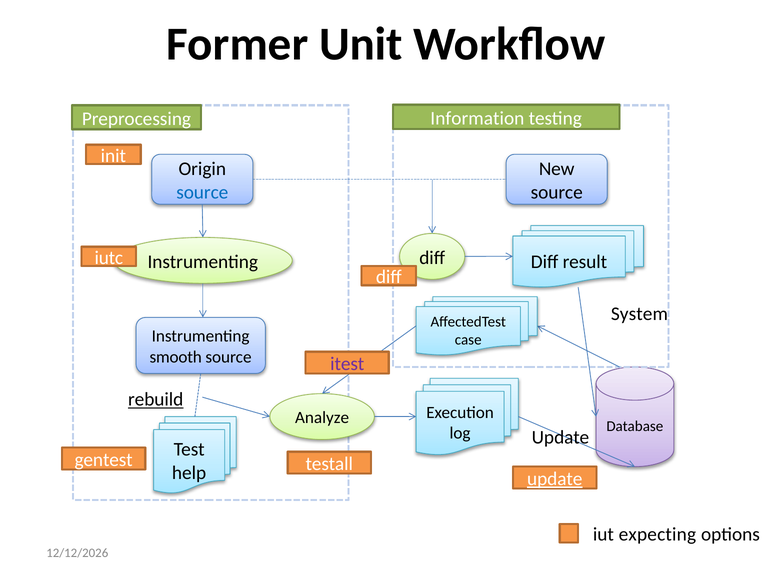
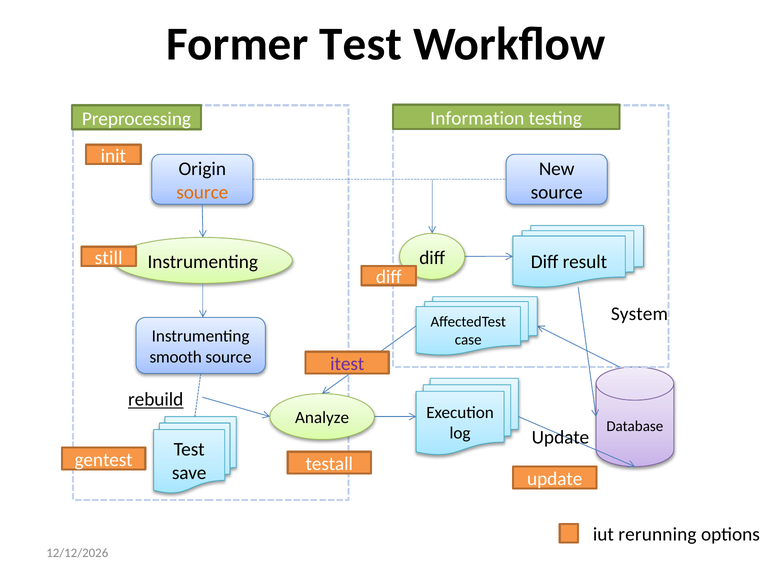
Former Unit: Unit -> Test (361, 44)
source colour: blue -> orange (202, 192)
iutc: iutc -> still (109, 258)
help: help -> save (189, 473)
update underline: present -> none (555, 479)
expecting: expecting -> rerunning (657, 534)
